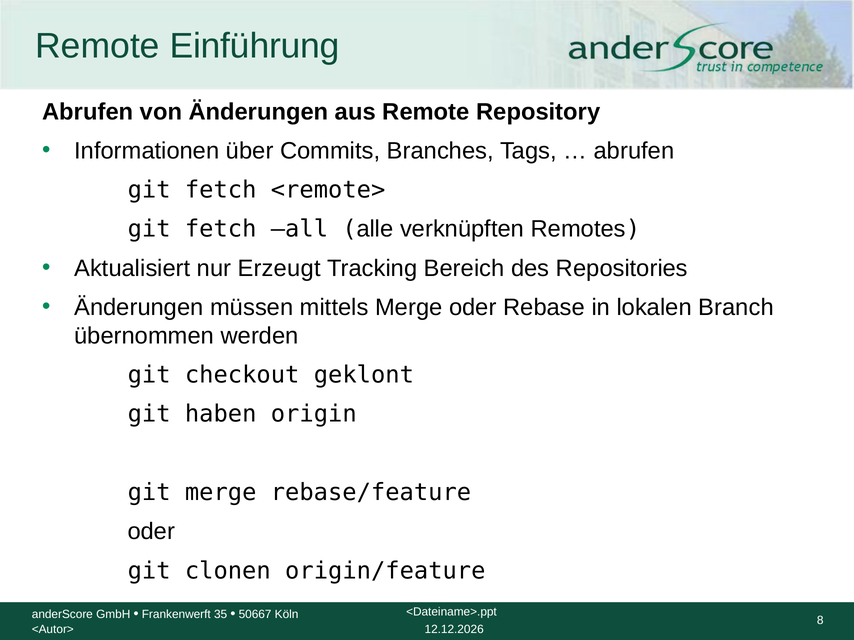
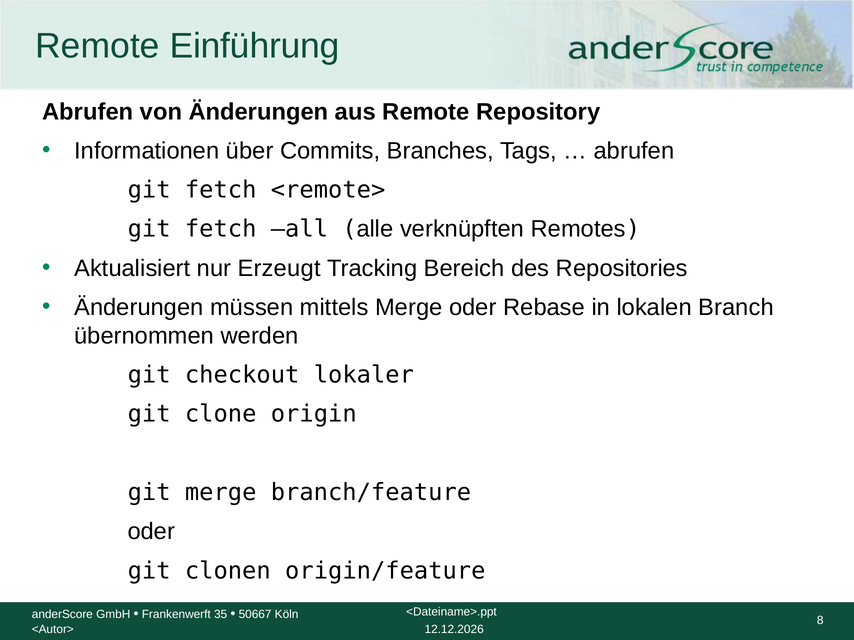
geklont: geklont -> lokaler (364, 375)
haben: haben -> clone (221, 414)
rebase/feature: rebase/feature -> branch/feature (371, 493)
